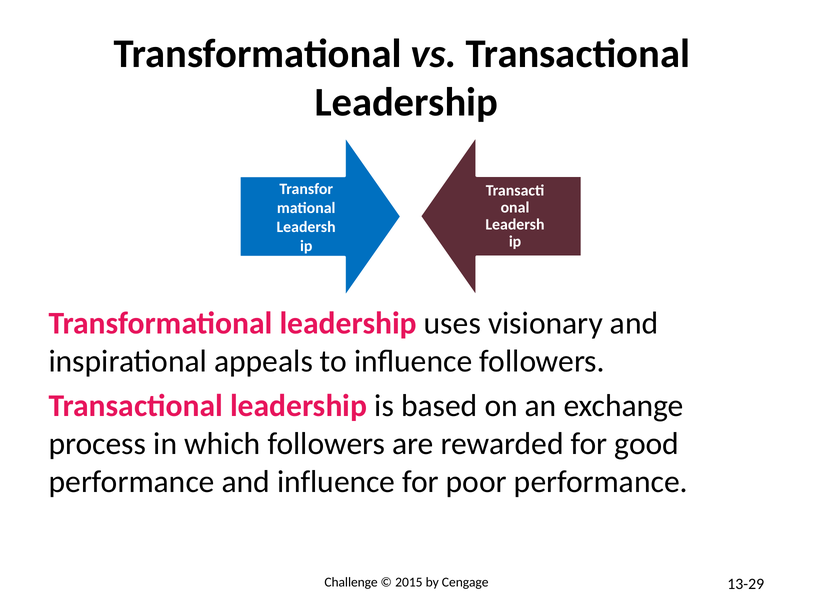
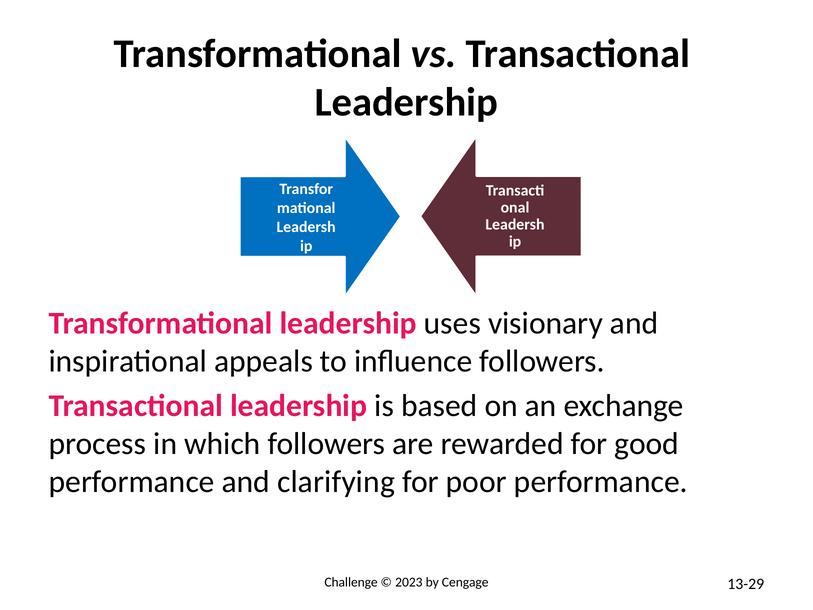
and influence: influence -> clarifying (336, 482)
2015: 2015 -> 2023 (409, 582)
